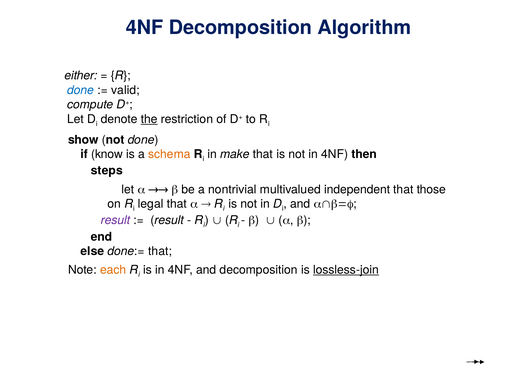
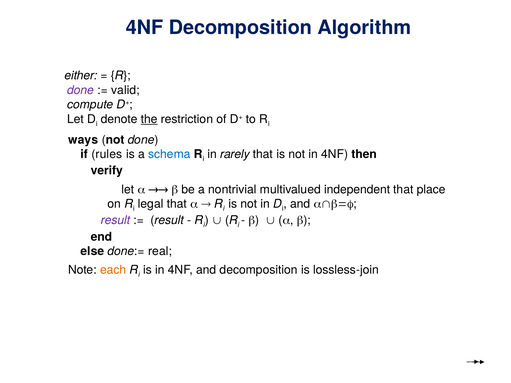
done colour: blue -> purple (81, 90)
show: show -> ways (83, 140)
know: know -> rules (107, 154)
schema colour: orange -> blue (169, 154)
make: make -> rarely (235, 154)
steps: steps -> verify (107, 171)
those: those -> place (431, 189)
done:= that: that -> real (160, 251)
lossless-join underline: present -> none (346, 270)
